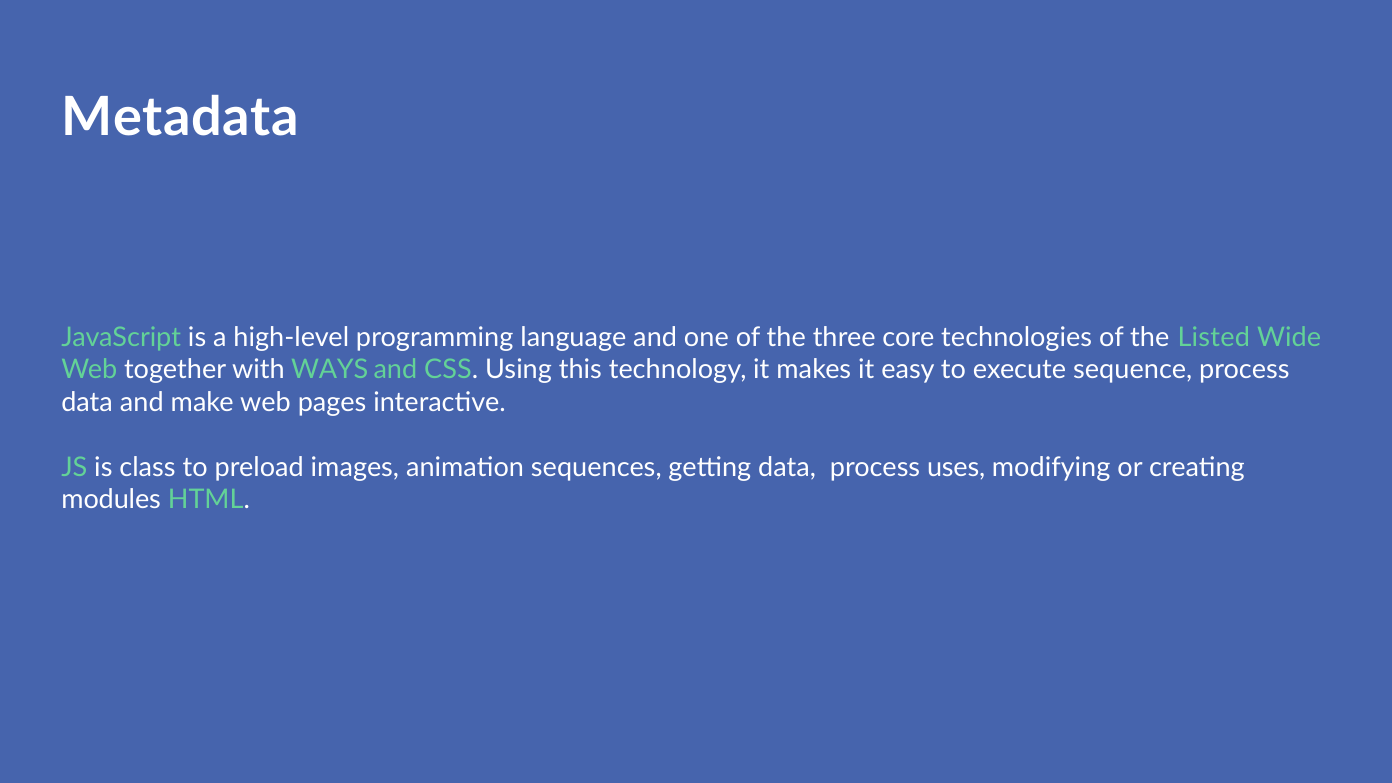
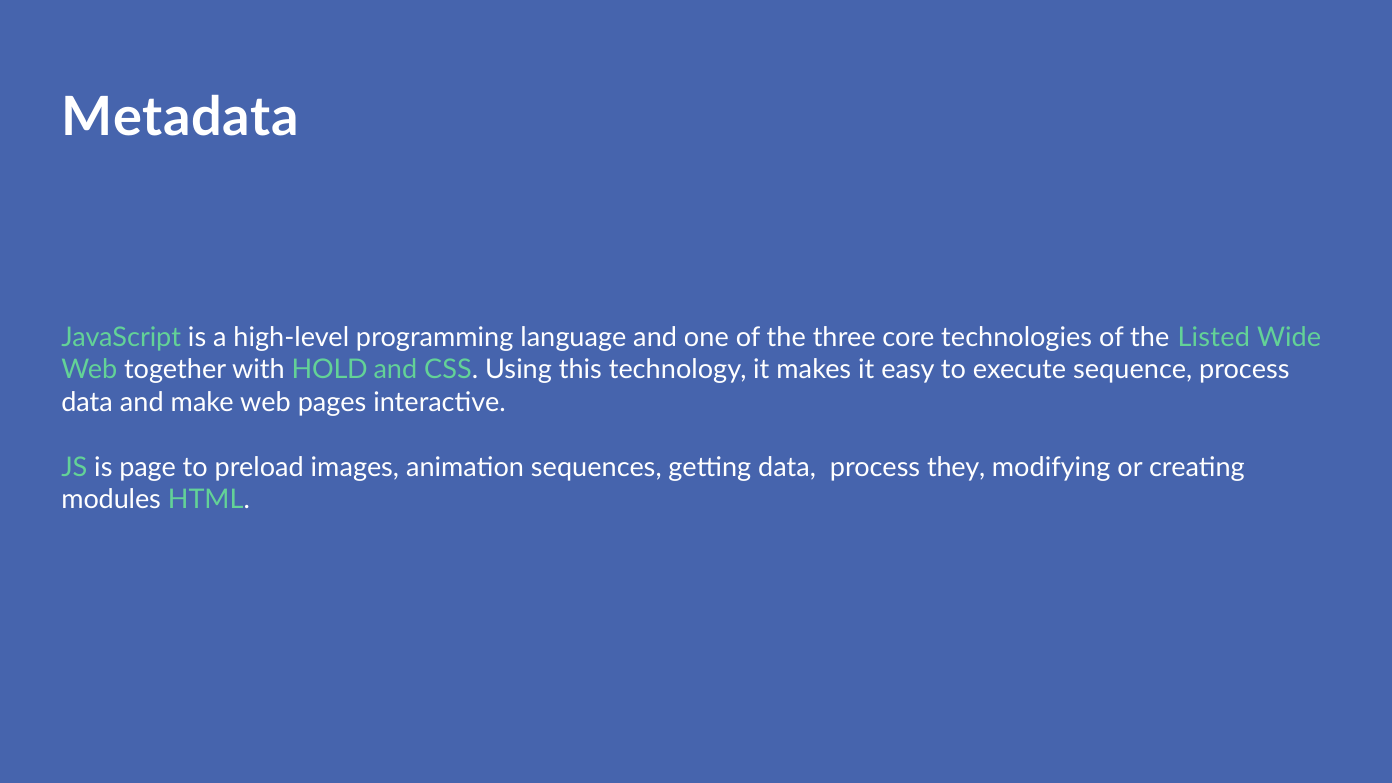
WAYS: WAYS -> HOLD (330, 370)
class: class -> page (148, 467)
uses: uses -> they (956, 467)
